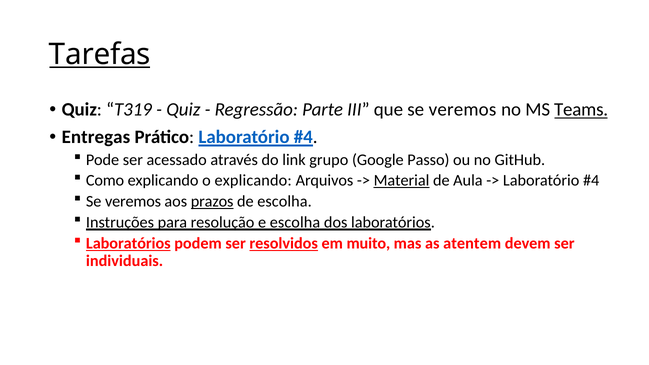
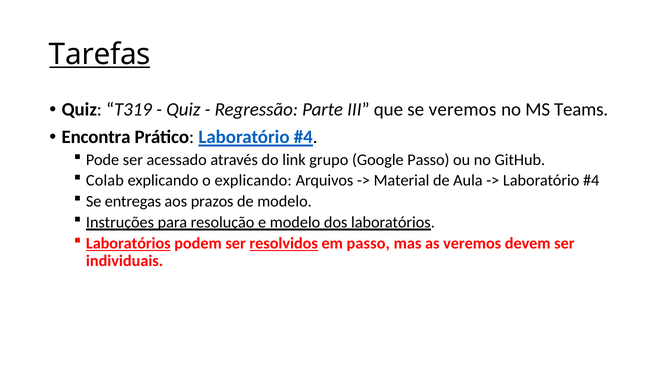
Teams underline: present -> none (581, 110)
Entregas: Entregas -> Encontra (96, 137)
Como: Como -> Colab (105, 181)
Material underline: present -> none (402, 181)
veremos: veremos -> entregas (133, 201)
prazos underline: present -> none (212, 201)
de escolha: escolha -> modelo (285, 201)
e escolha: escolha -> modelo (295, 223)
em muito: muito -> passo (368, 244)
as atentem: atentem -> veremos (472, 244)
